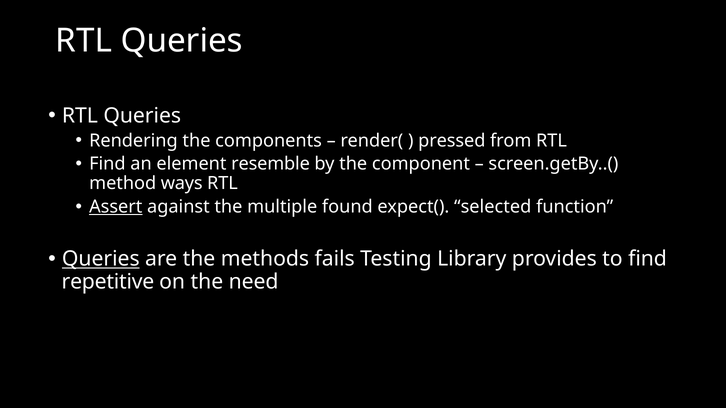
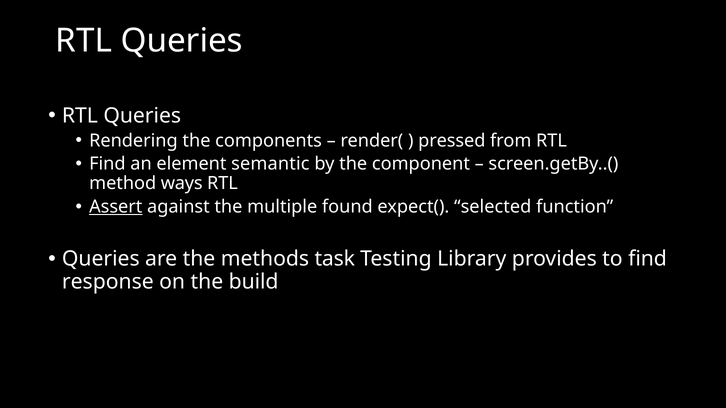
resemble: resemble -> semantic (270, 164)
Queries underline: present -> none (101, 259)
fails: fails -> task (335, 259)
repetitive: repetitive -> response (108, 282)
need: need -> build (254, 282)
